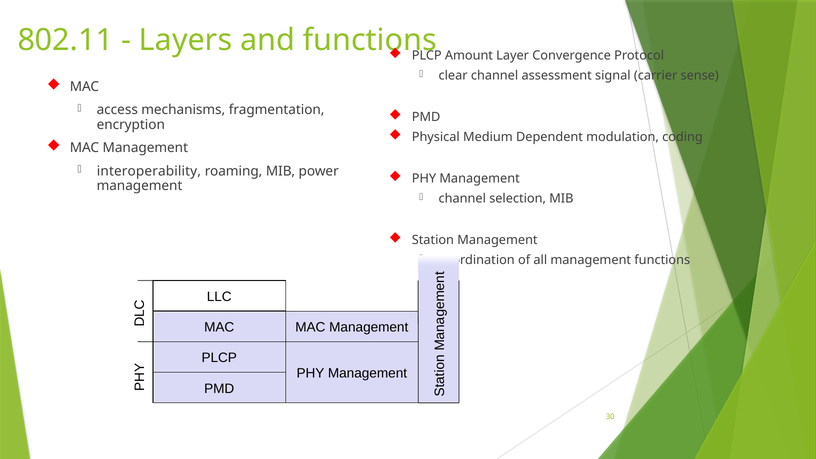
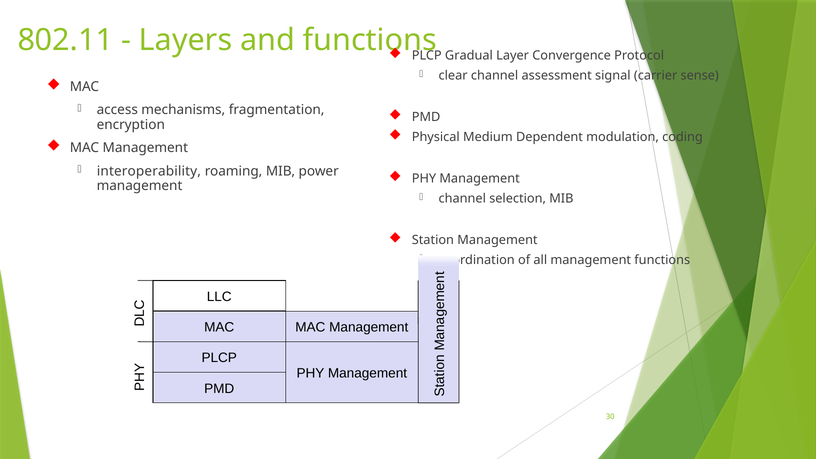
Amount: Amount -> Gradual (469, 56)
